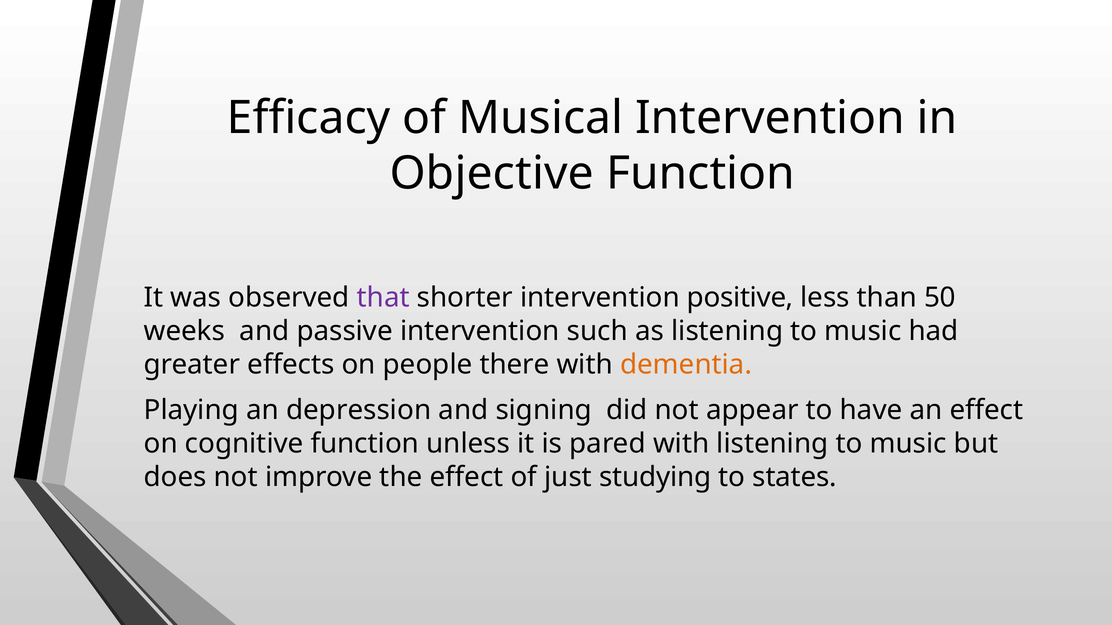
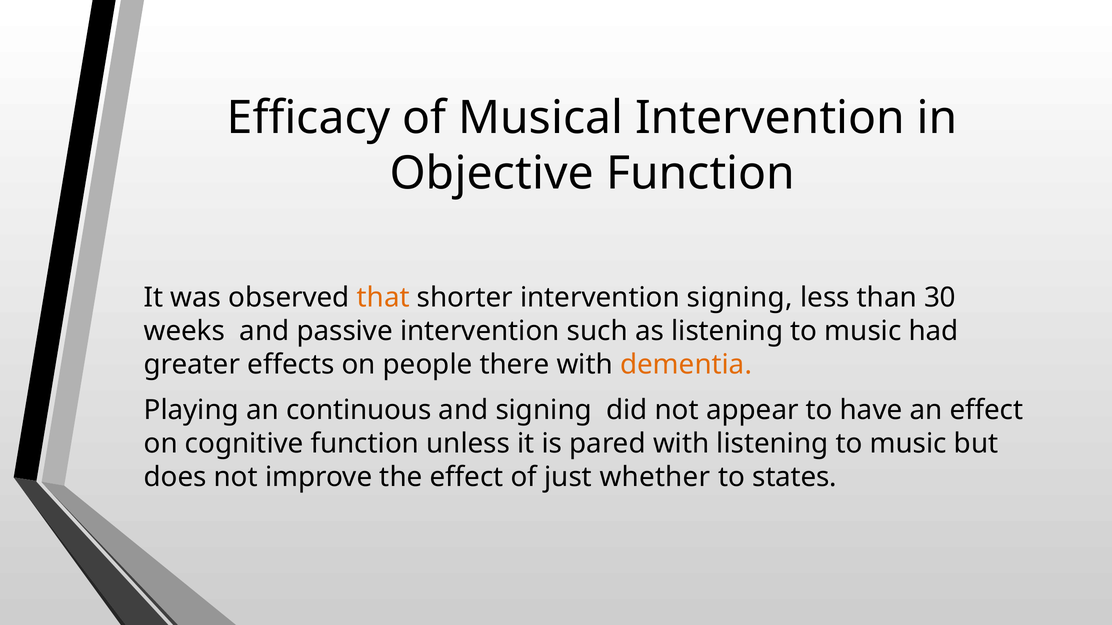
that colour: purple -> orange (383, 298)
intervention positive: positive -> signing (740, 298)
50: 50 -> 30 (940, 298)
depression: depression -> continuous (359, 411)
studying: studying -> whether (655, 477)
